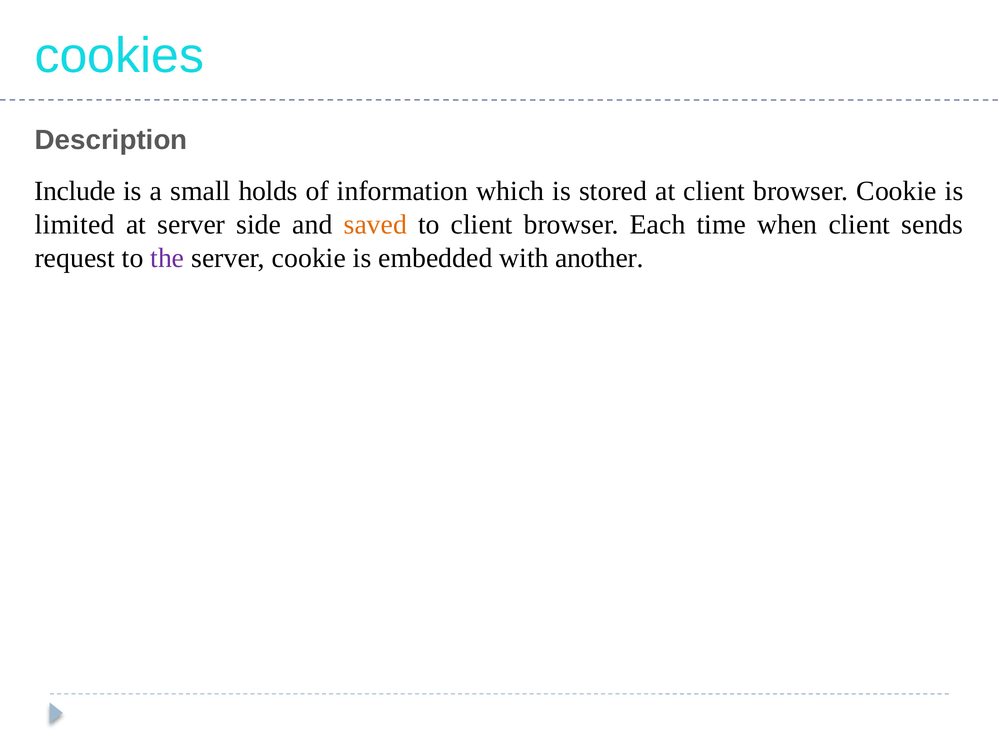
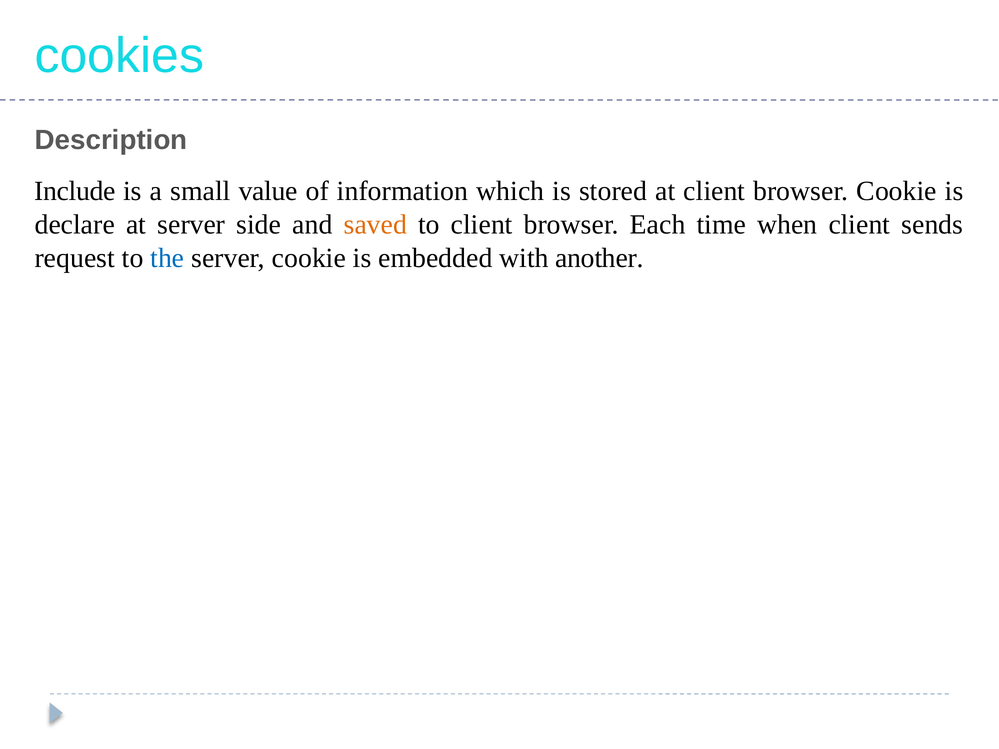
holds: holds -> value (268, 191)
limited: limited -> declare (75, 225)
the colour: purple -> blue (167, 258)
